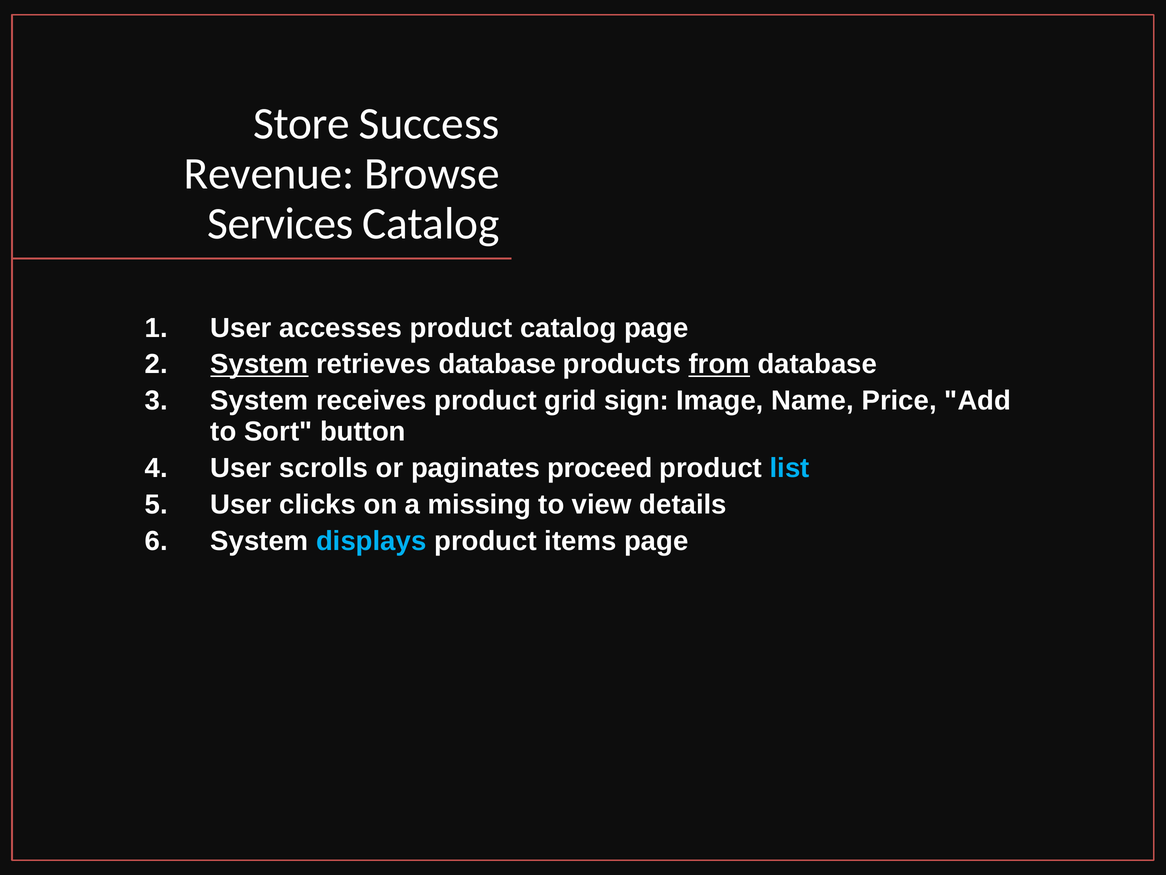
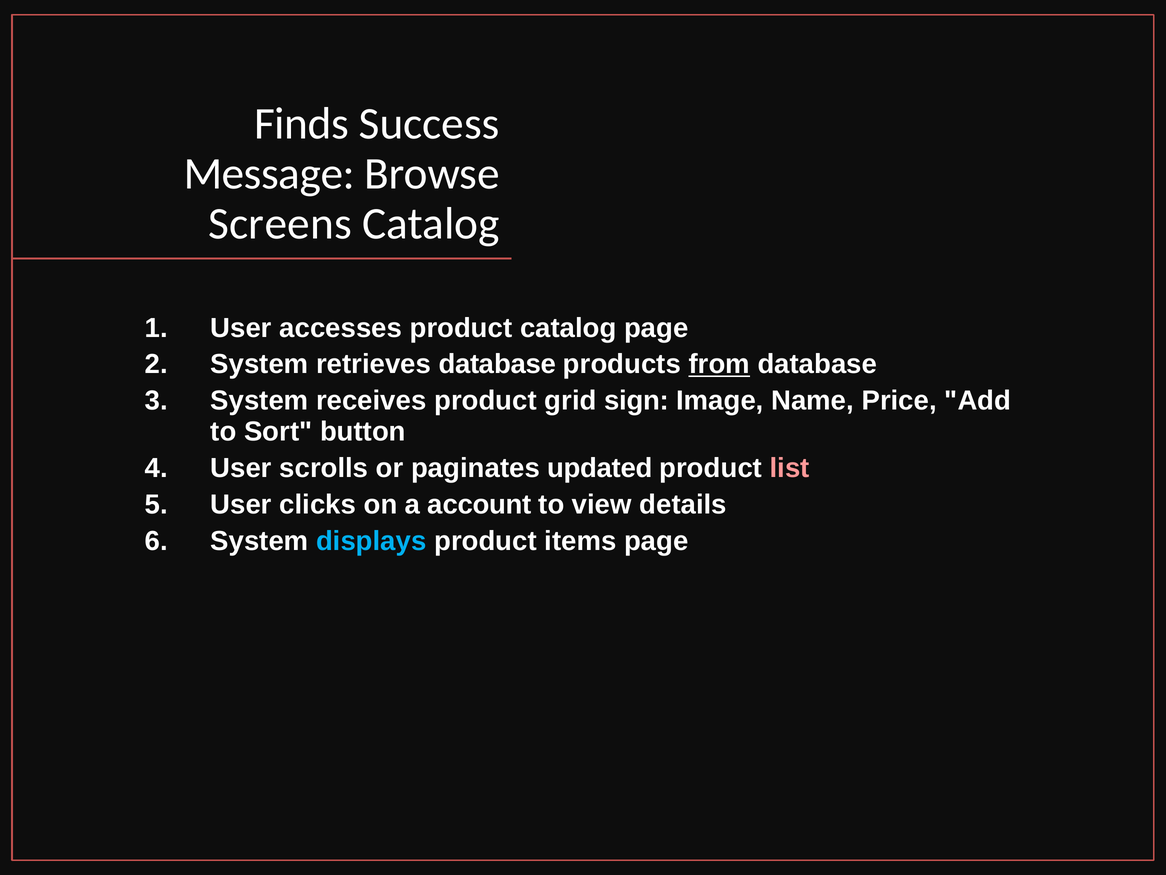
Store: Store -> Finds (302, 124)
Revenue: Revenue -> Message (269, 174)
Services: Services -> Screens (280, 224)
System underline: present -> none (259, 364)
proceed: proceed -> updated (600, 468)
list colour: light blue -> pink (790, 468)
missing: missing -> account (479, 504)
